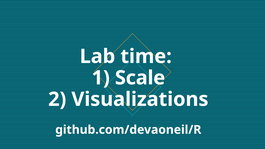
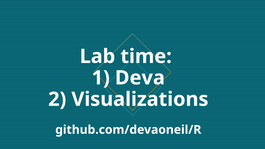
Scale: Scale -> Deva (140, 78)
